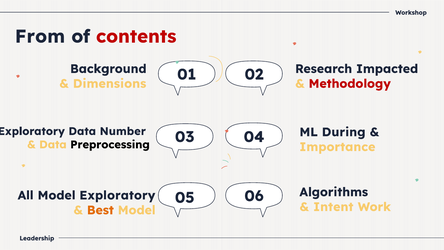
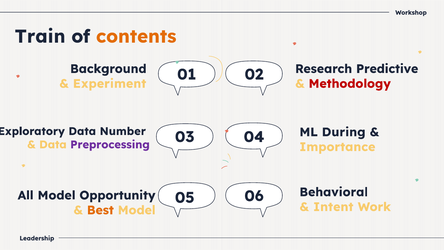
From: From -> Train (40, 36)
contents colour: red -> orange (136, 36)
Impacted: Impacted -> Predictive (387, 69)
Dimensions: Dimensions -> Experiment (110, 84)
Preprocessing colour: black -> purple (110, 145)
Model Exploratory: Exploratory -> Opportunity (117, 195)
Algorithms: Algorithms -> Behavioral (334, 192)
